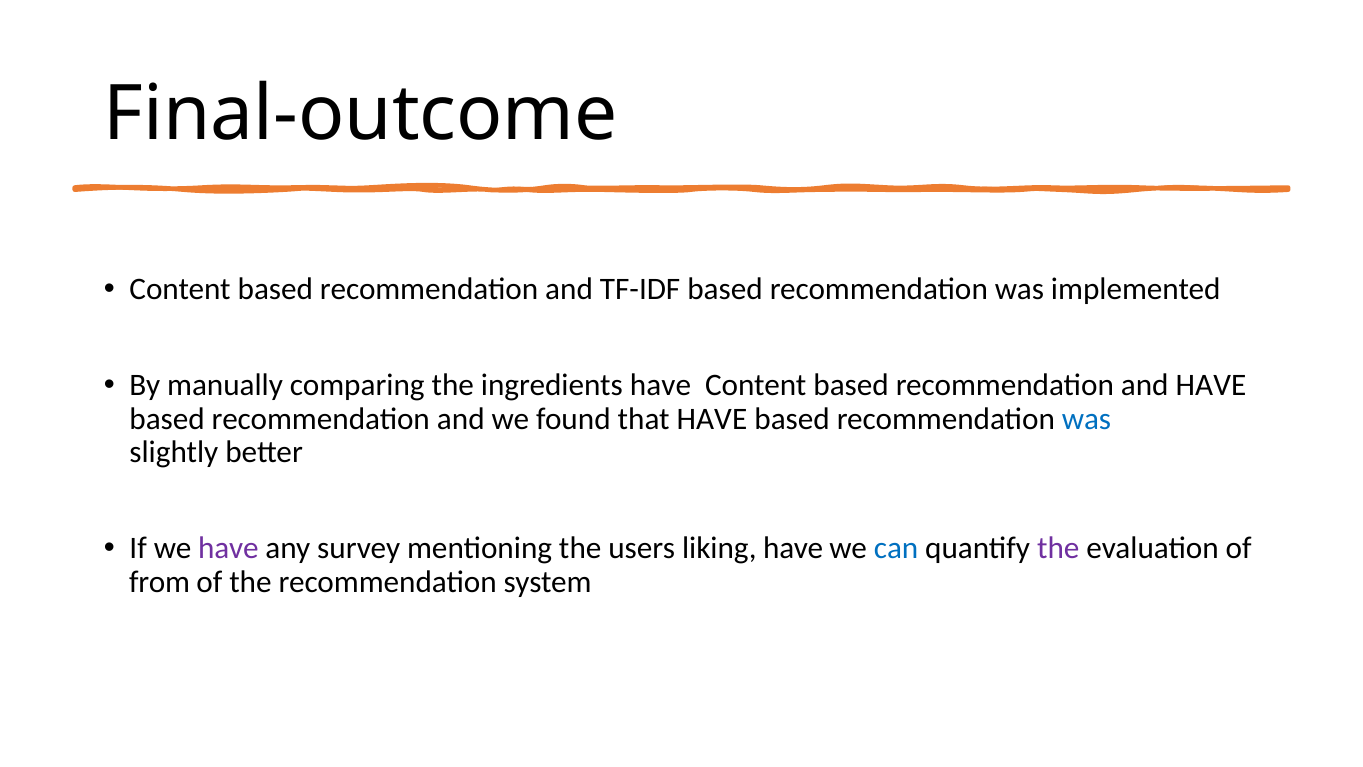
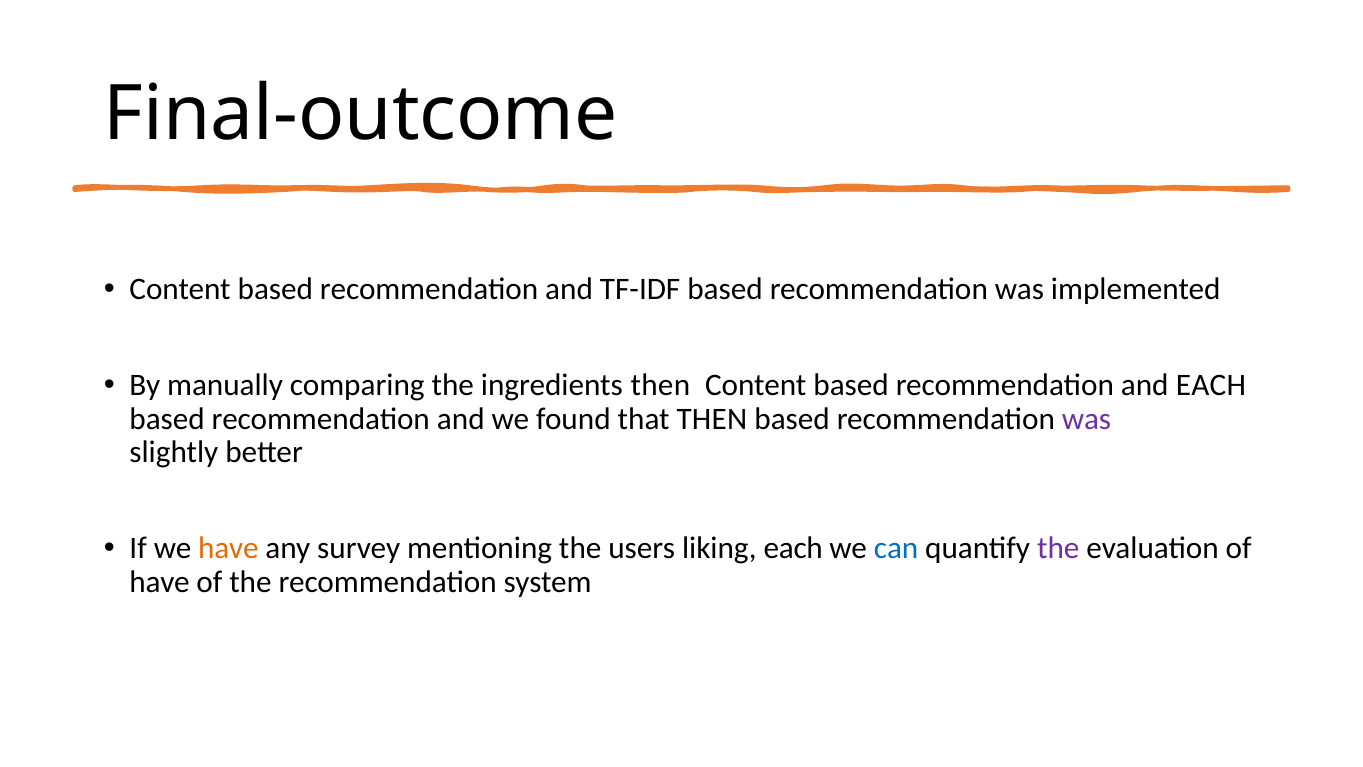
ingredients have: have -> then (660, 385)
and HAVE: HAVE -> EACH (1211, 385)
that HAVE: HAVE -> THEN (712, 419)
was colour: blue -> purple (1086, 419)
have colour: purple -> orange (228, 548)
liking have: have -> each (793, 548)
from: from -> have (160, 582)
